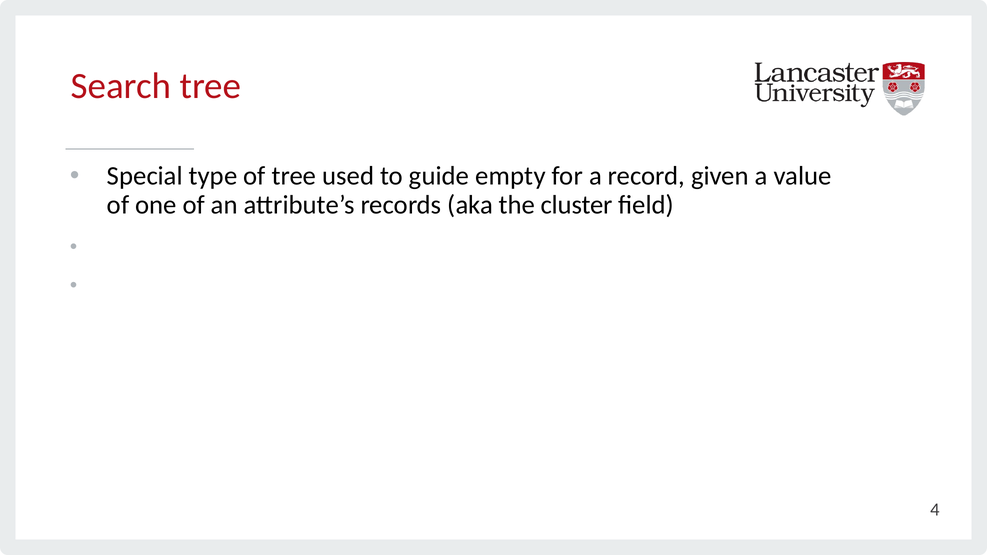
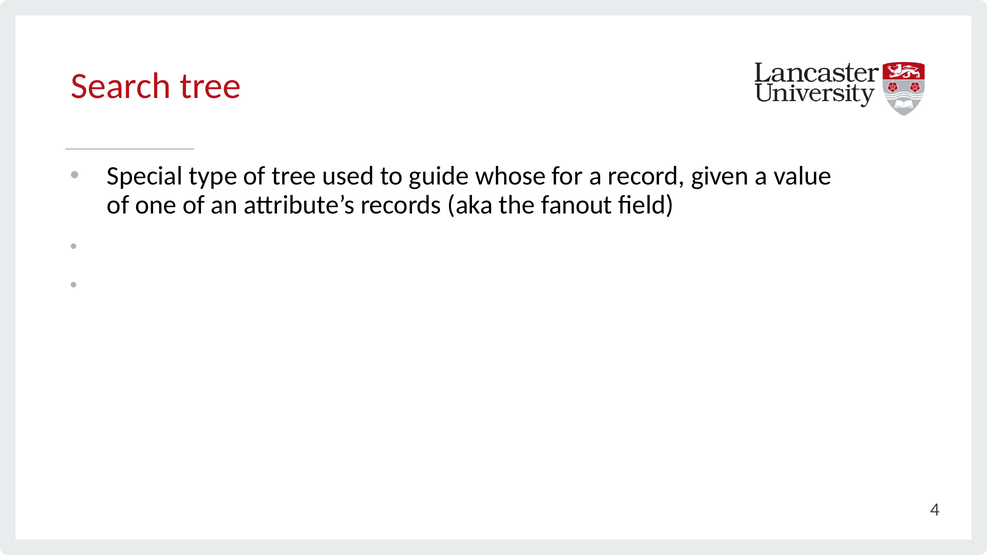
empty: empty -> whose (511, 176)
cluster: cluster -> fanout (577, 205)
